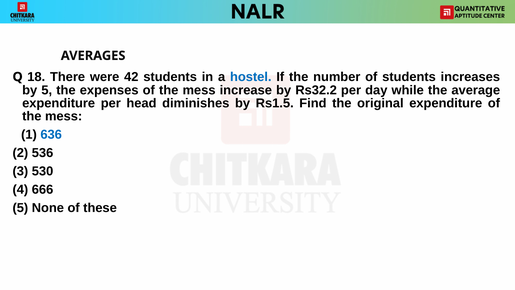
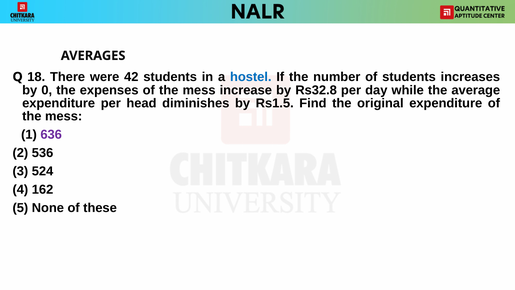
by 5: 5 -> 0 (47, 90)
Rs32.2: Rs32.2 -> Rs32.8 (316, 90)
636 colour: blue -> purple (51, 134)
530: 530 -> 524 (43, 171)
666: 666 -> 162 (43, 189)
